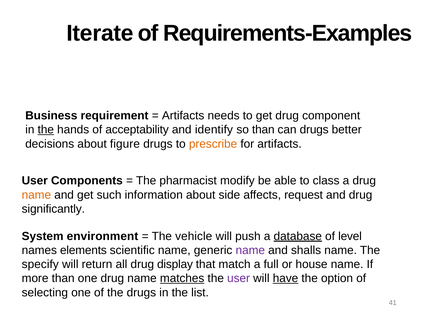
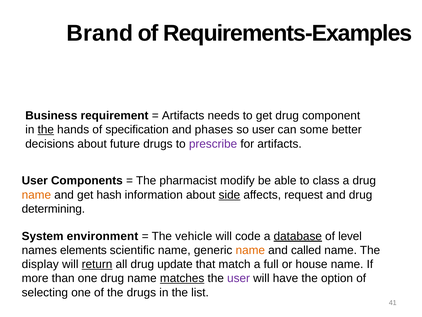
Iterate: Iterate -> Brand (100, 33)
acceptability: acceptability -> specification (137, 130)
identify: identify -> phases (214, 130)
so than: than -> user (263, 130)
can drugs: drugs -> some (314, 130)
figure: figure -> future (125, 144)
prescribe colour: orange -> purple (213, 144)
such: such -> hash (109, 195)
side underline: none -> present (229, 195)
significantly: significantly -> determining (53, 209)
push: push -> code (248, 236)
name colour: purple -> orange (250, 250)
shalls: shalls -> called (306, 250)
specify: specify -> display (40, 264)
return underline: none -> present (97, 264)
display: display -> update (175, 264)
have underline: present -> none (285, 278)
